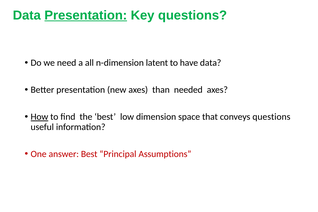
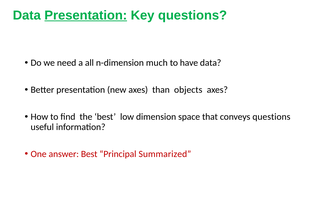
latent: latent -> much (157, 63)
needed: needed -> objects (188, 90)
How underline: present -> none (39, 117)
Assumptions: Assumptions -> Summarized (165, 154)
